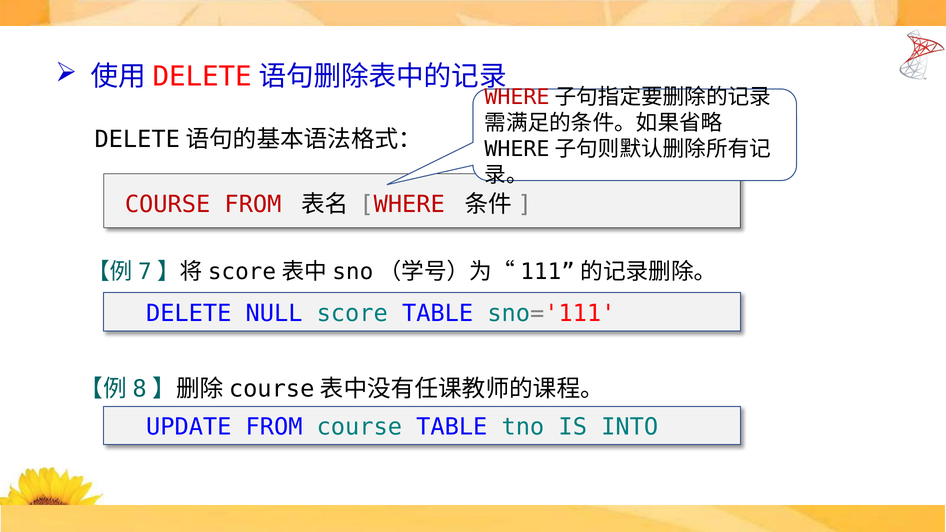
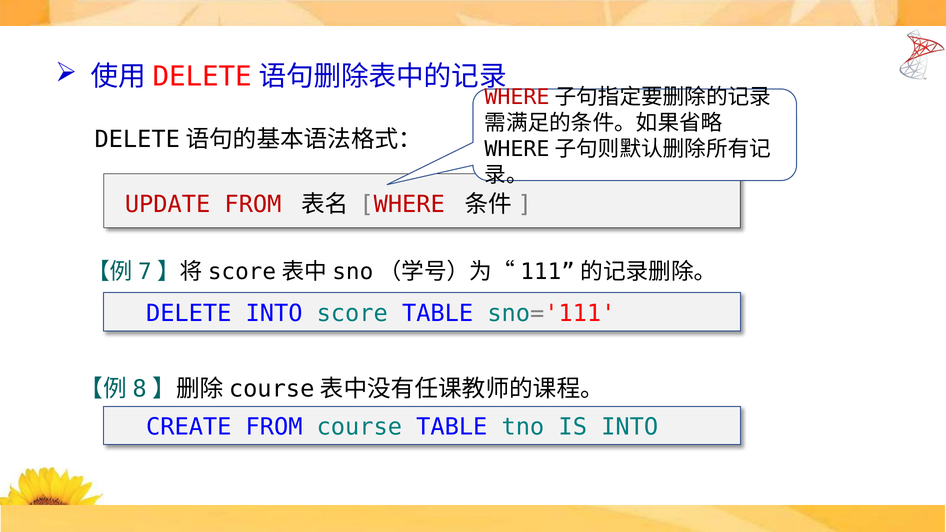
COURSE: COURSE -> UPDATE (168, 204)
DELETE NULL: NULL -> INTO (274, 314)
UPDATE: UPDATE -> CREATE (189, 427)
